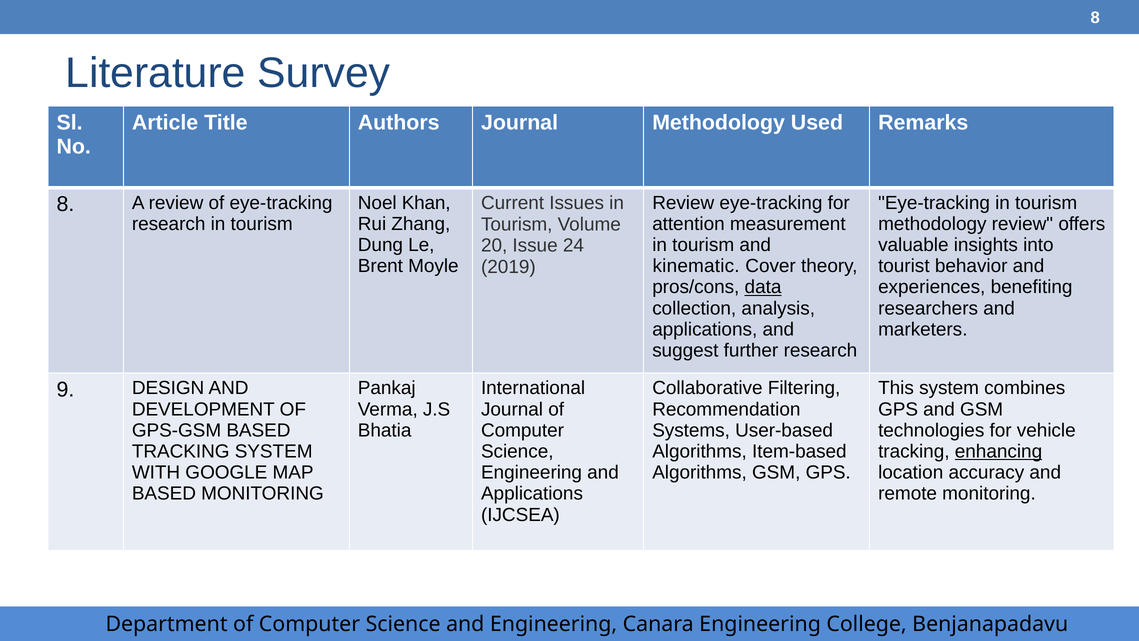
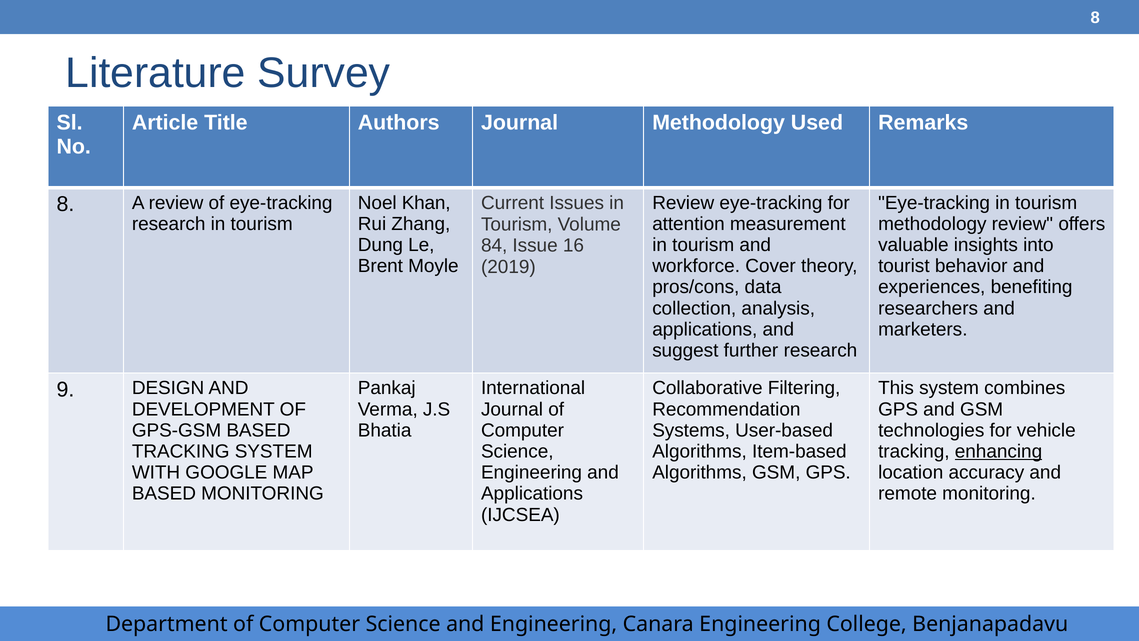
20: 20 -> 84 (494, 246)
24: 24 -> 16 (573, 246)
kinematic: kinematic -> workforce (696, 266)
data underline: present -> none (763, 287)
